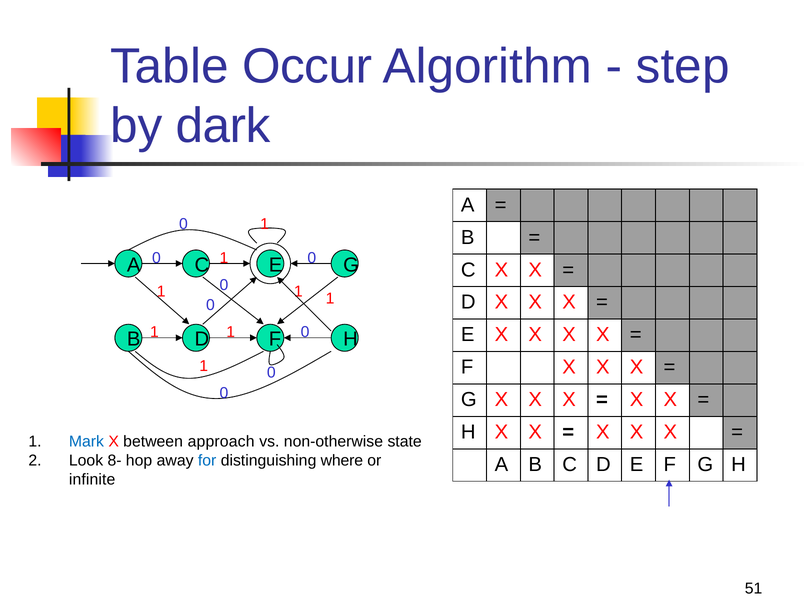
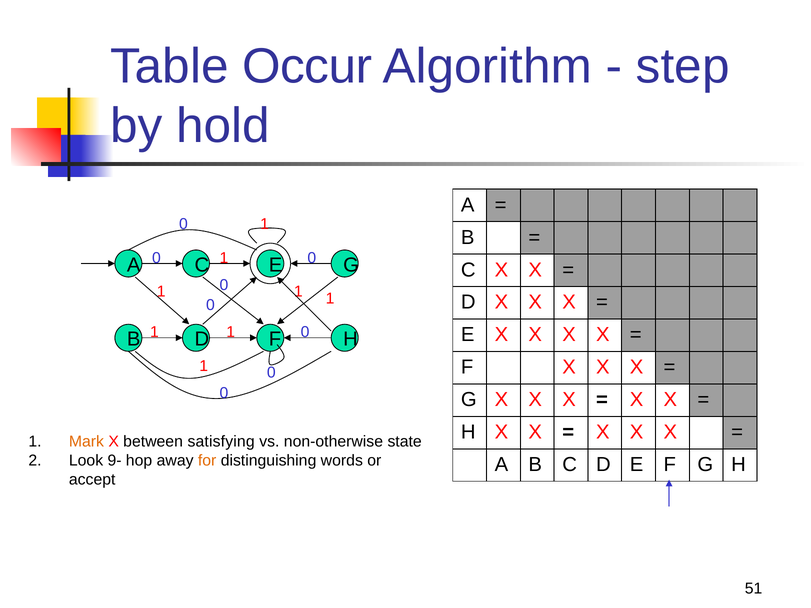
dark: dark -> hold (223, 126)
Mark colour: blue -> orange (86, 442)
approach: approach -> satisfying (221, 442)
8-: 8- -> 9- (115, 461)
for colour: blue -> orange (207, 461)
where: where -> words (342, 461)
infinite: infinite -> accept (92, 480)
